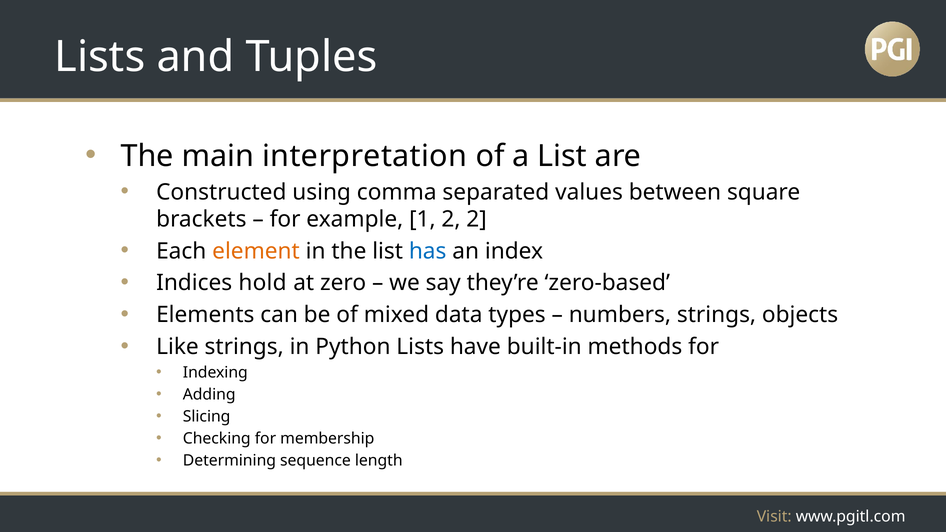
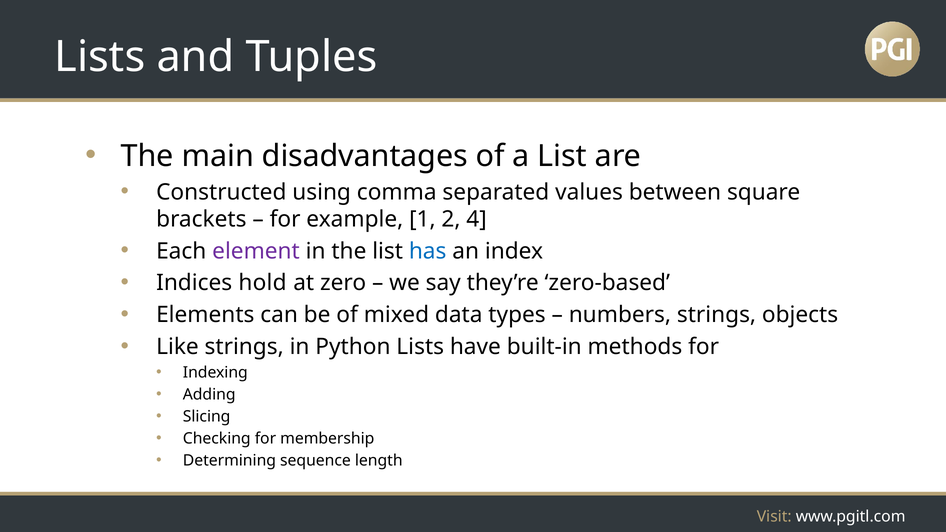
interpretation: interpretation -> disadvantages (365, 156)
2 2: 2 -> 4 (477, 219)
element colour: orange -> purple (256, 251)
